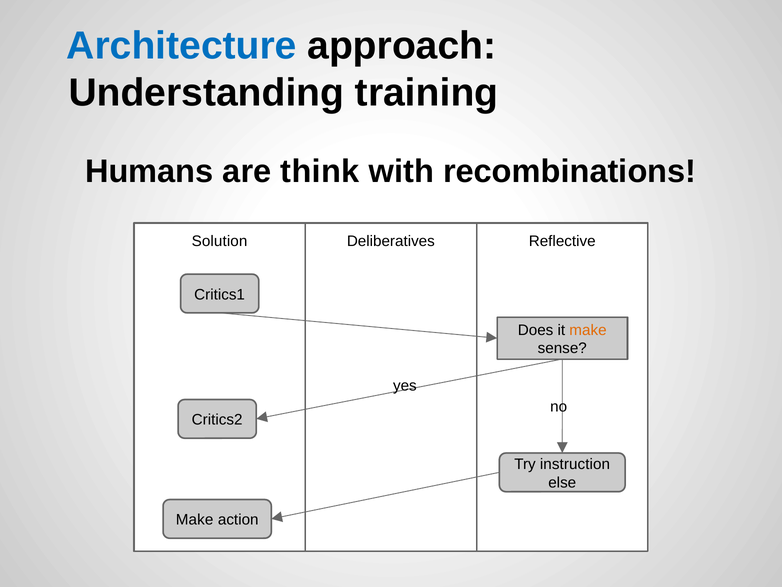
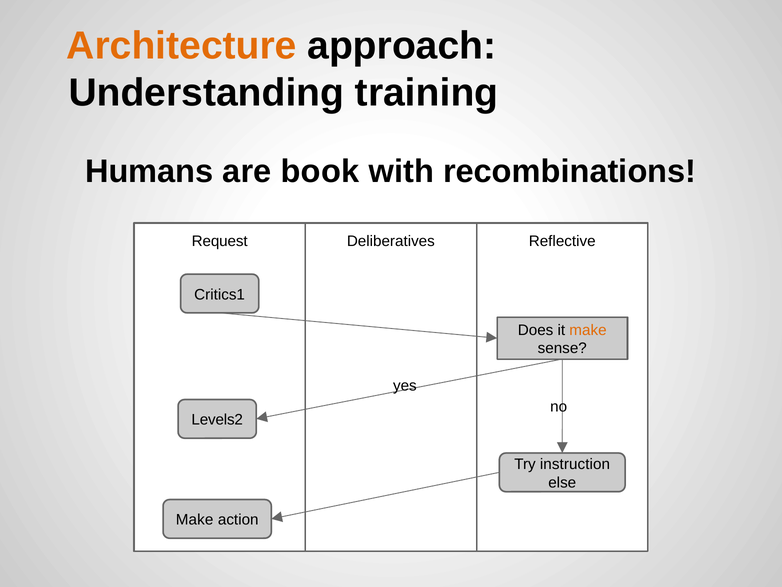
Architecture colour: blue -> orange (182, 46)
think: think -> book (320, 172)
Solution: Solution -> Request (220, 241)
Critics2: Critics2 -> Levels2 (217, 420)
